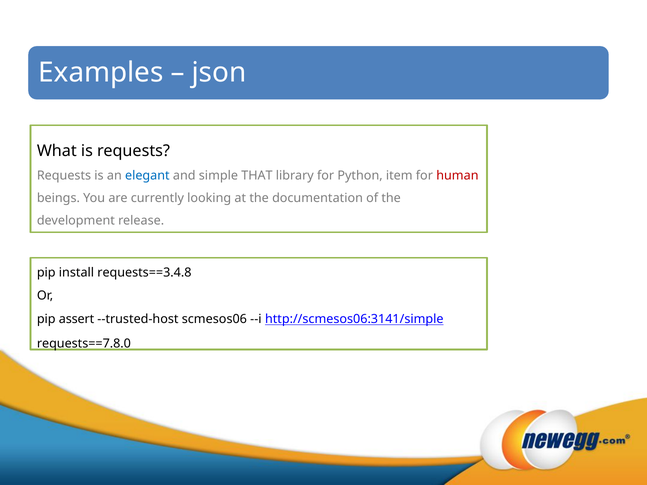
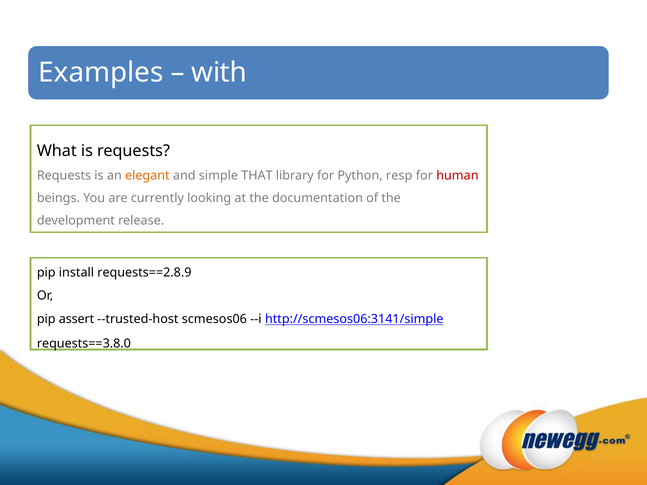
json: json -> with (219, 73)
elegant colour: blue -> orange (147, 175)
item: item -> resp (399, 175)
requests==3.4.8: requests==3.4.8 -> requests==2.8.9 (144, 273)
requests==7.8.0: requests==7.8.0 -> requests==3.8.0 (84, 344)
